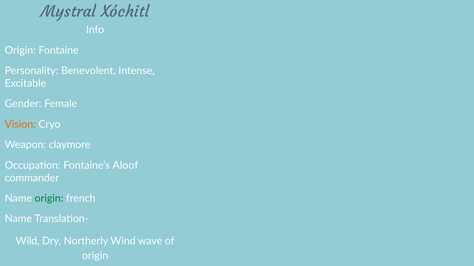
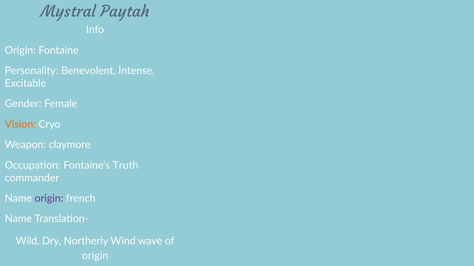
Xóchitl: Xóchitl -> Paytah (125, 12)
Aloof: Aloof -> Truth (125, 166)
origin colour: green -> purple (49, 199)
